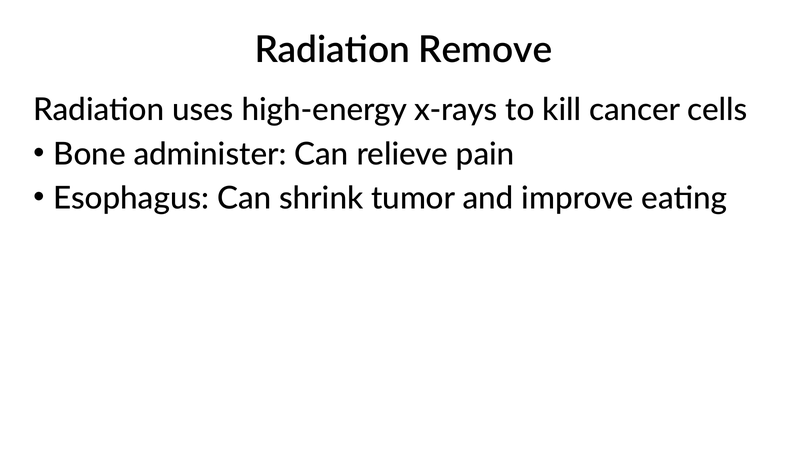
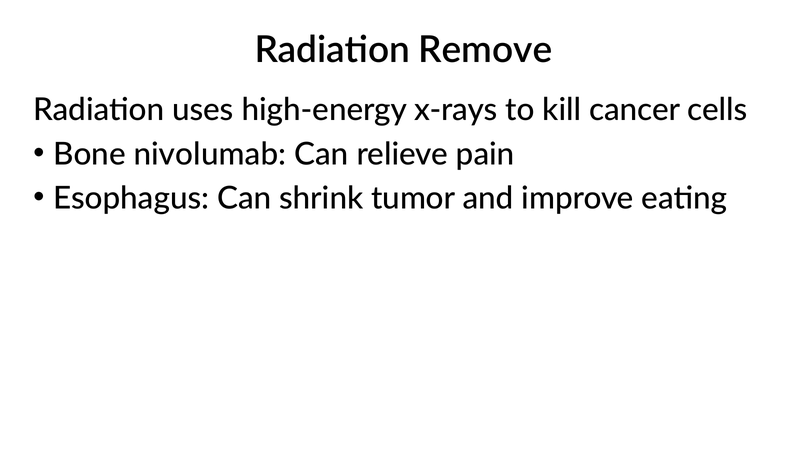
administer: administer -> nivolumab (210, 154)
